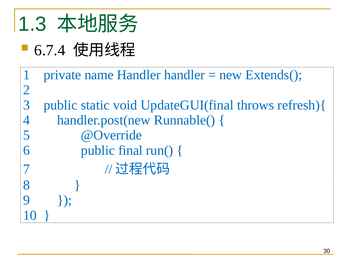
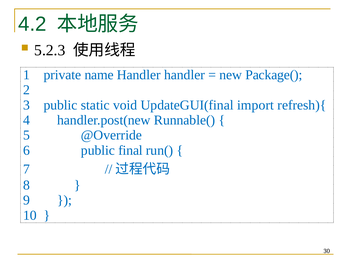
1.3: 1.3 -> 4.2 (32, 24)
6.7.4: 6.7.4 -> 5.2.3 (50, 50)
Extends(: Extends( -> Package( (274, 75)
throws: throws -> import (255, 105)
